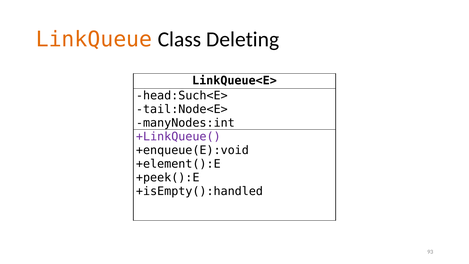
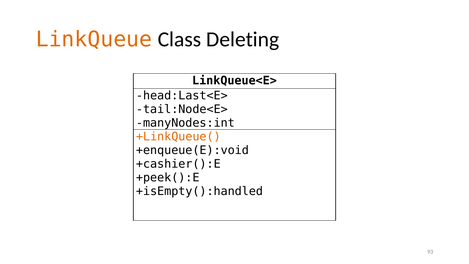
head:Such<E>: head:Such<E> -> head:Last<E> (182, 96)
+LinkQueue( colour: purple -> orange (178, 137)
+element():E: +element():E -> +cashier():E (178, 164)
